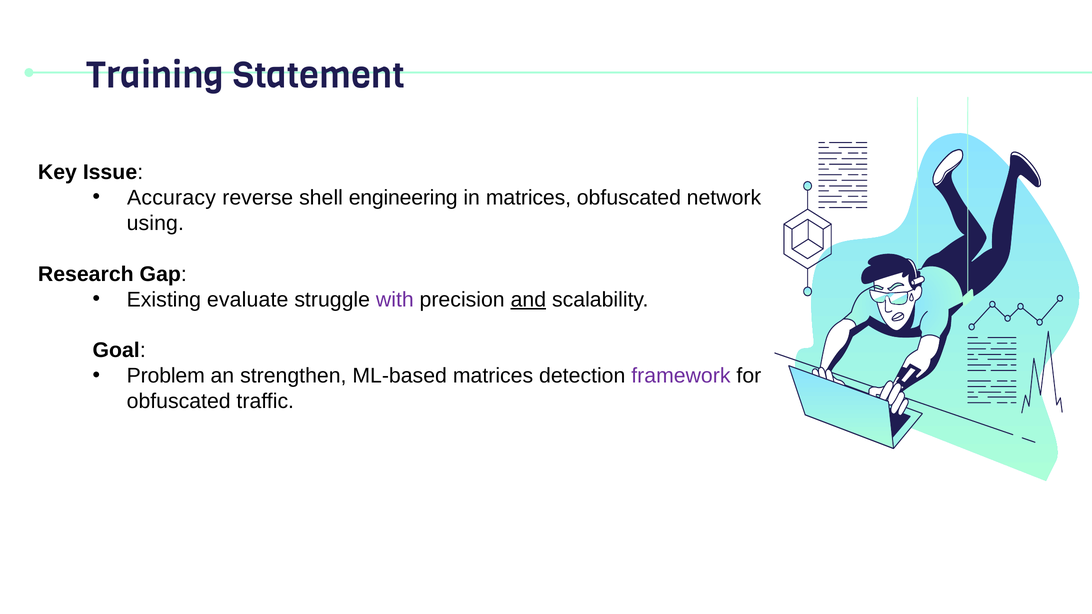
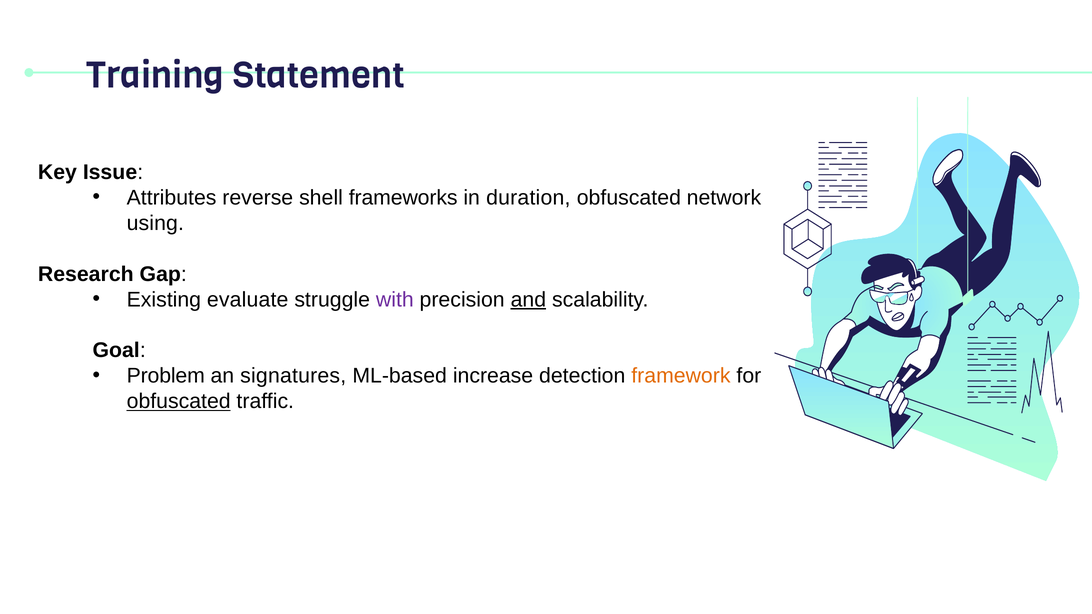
Accuracy: Accuracy -> Attributes (172, 198)
engineering: engineering -> frameworks (403, 198)
in matrices: matrices -> duration (528, 198)
strengthen: strengthen -> signatures (293, 376)
ML-based matrices: matrices -> increase (493, 376)
framework colour: purple -> orange (681, 376)
obfuscated underline: none -> present (179, 402)
